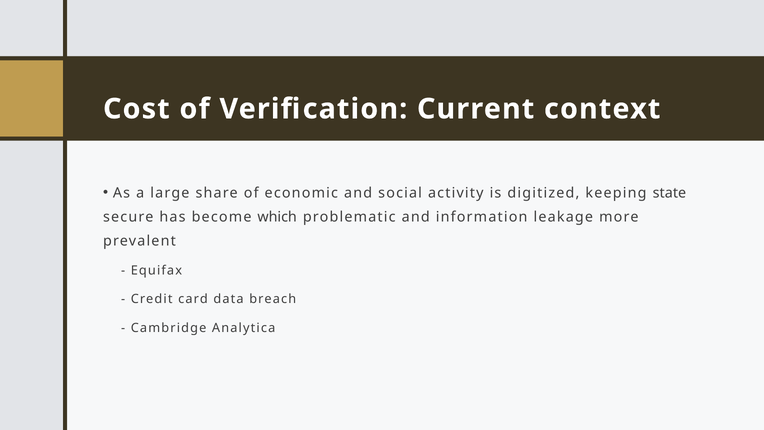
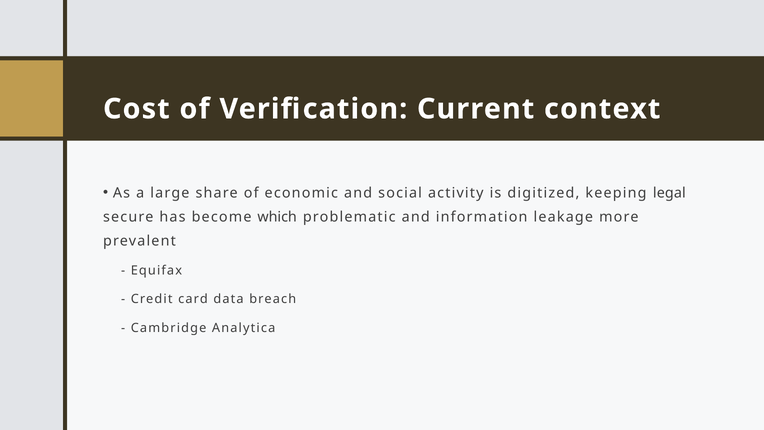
state: state -> legal (669, 193)
